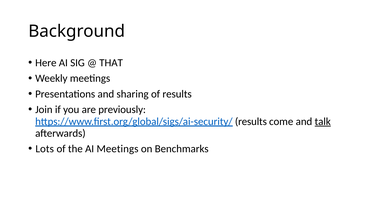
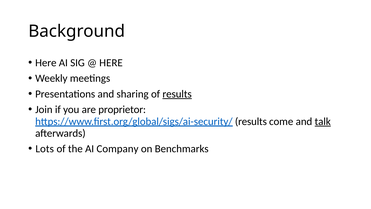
THAT: THAT -> HERE (111, 63)
results underline: none -> present (177, 94)
previously: previously -> proprietor (122, 109)
AI Meetings: Meetings -> Company (118, 149)
